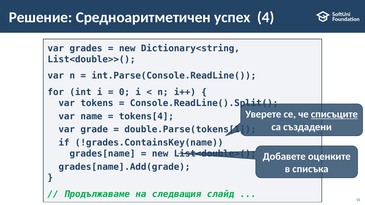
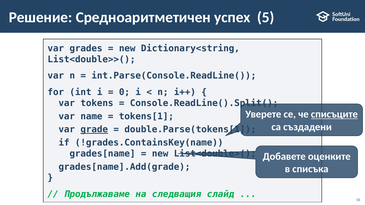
4: 4 -> 5 (266, 17)
tokens[4: tokens[4 -> tokens[1 (146, 116)
grade underline: none -> present (94, 130)
